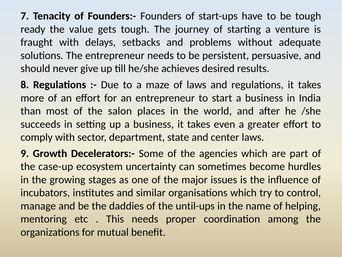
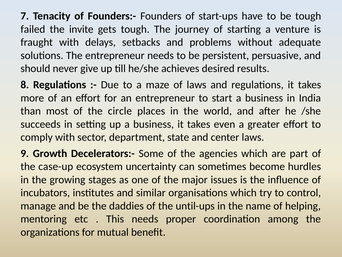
ready: ready -> failed (33, 29)
value: value -> invite (81, 29)
salon: salon -> circle (120, 111)
